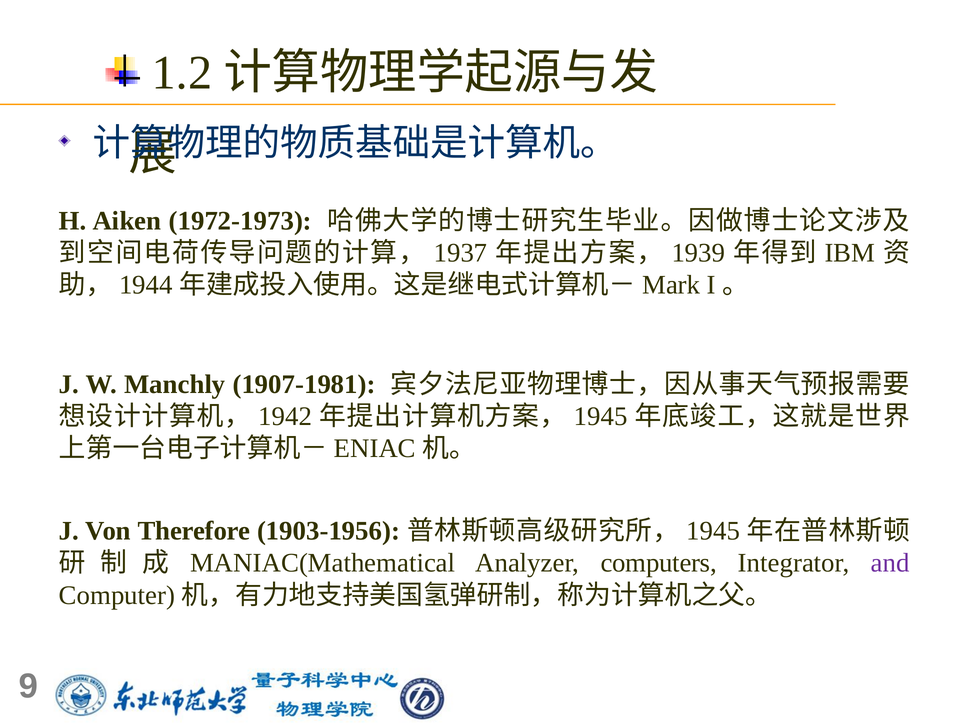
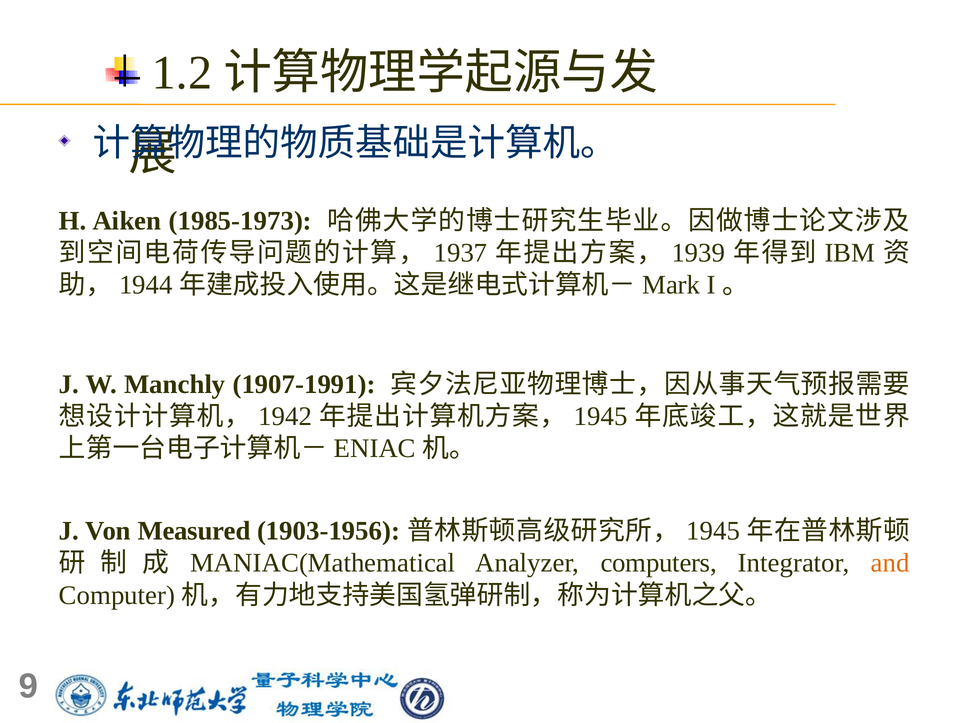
1972-1973: 1972-1973 -> 1985-1973 (240, 221)
1907-1981: 1907-1981 -> 1907-1991 (304, 385)
Therefore: Therefore -> Measured (194, 531)
and colour: purple -> orange (890, 564)
